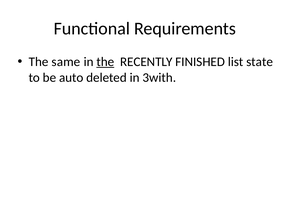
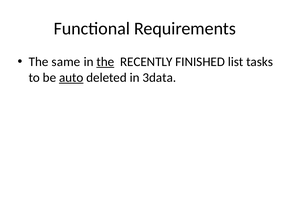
state: state -> tasks (260, 62)
auto underline: none -> present (71, 77)
3with: 3with -> 3data (159, 77)
